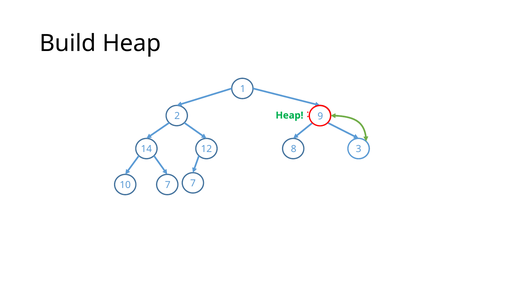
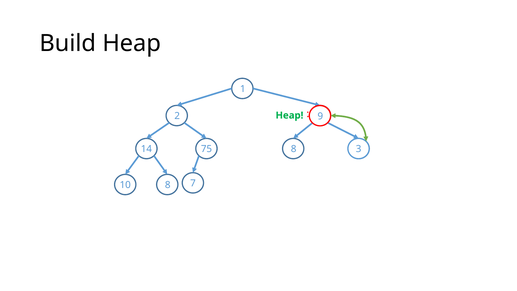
12: 12 -> 75 (206, 149)
10 7: 7 -> 8 (168, 185)
